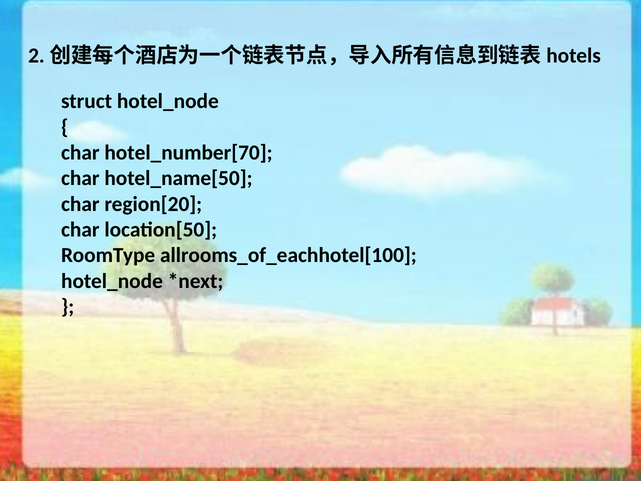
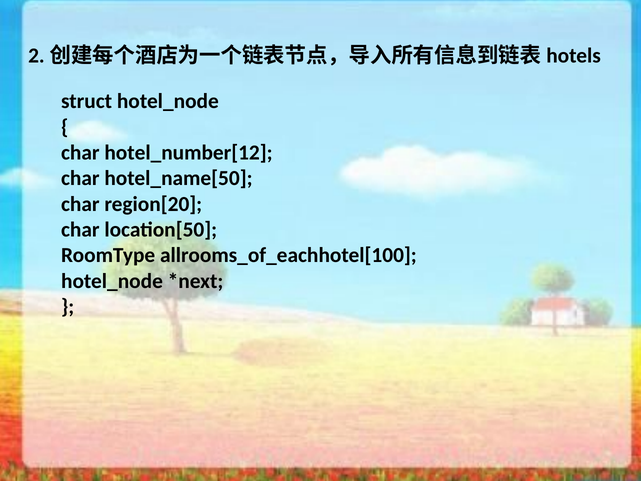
hotel_number[70: hotel_number[70 -> hotel_number[12 (188, 153)
